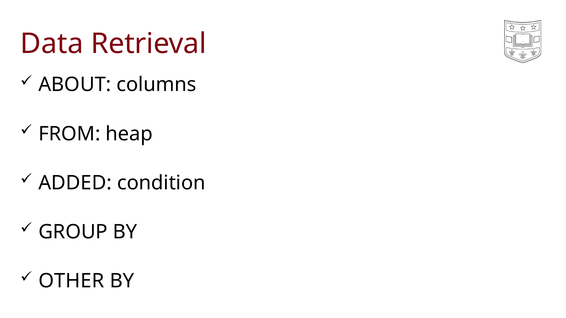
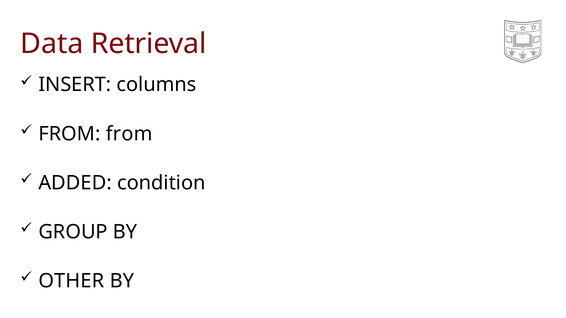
ABOUT: ABOUT -> INSERT (75, 85)
FROM heap: heap -> from (129, 134)
